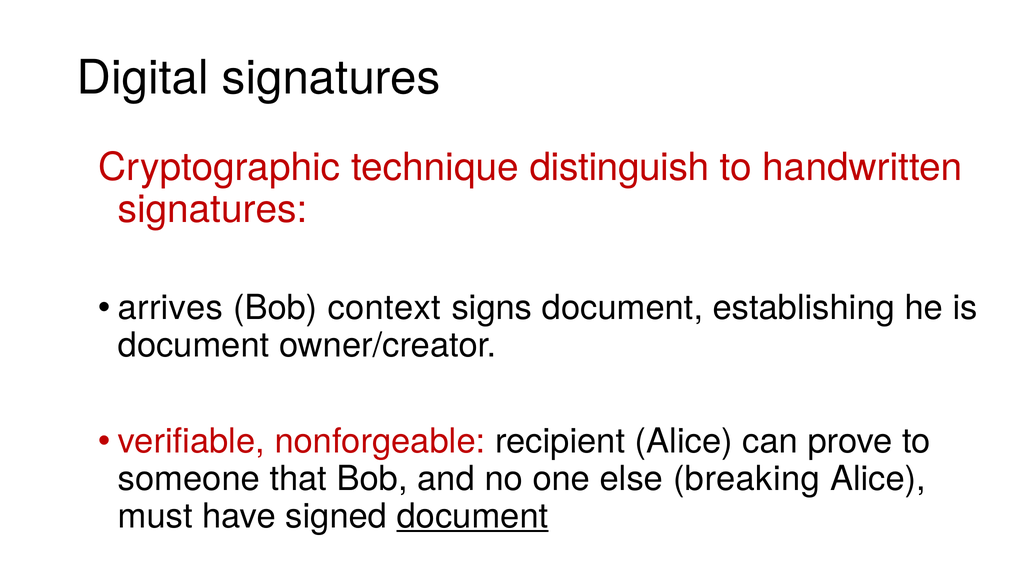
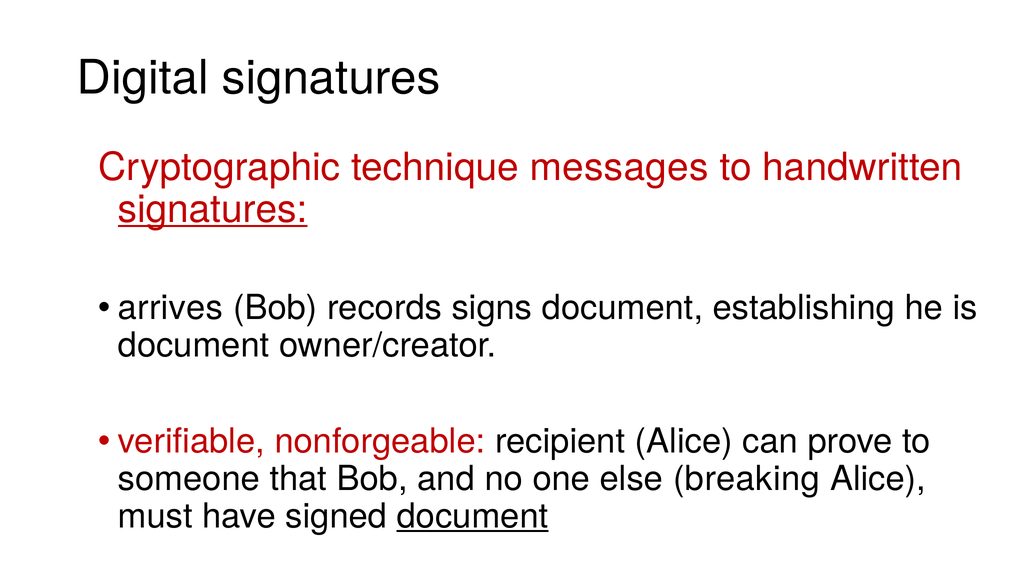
distinguish: distinguish -> messages (619, 167)
signatures underline: none -> present (213, 209)
context: context -> records (385, 308)
